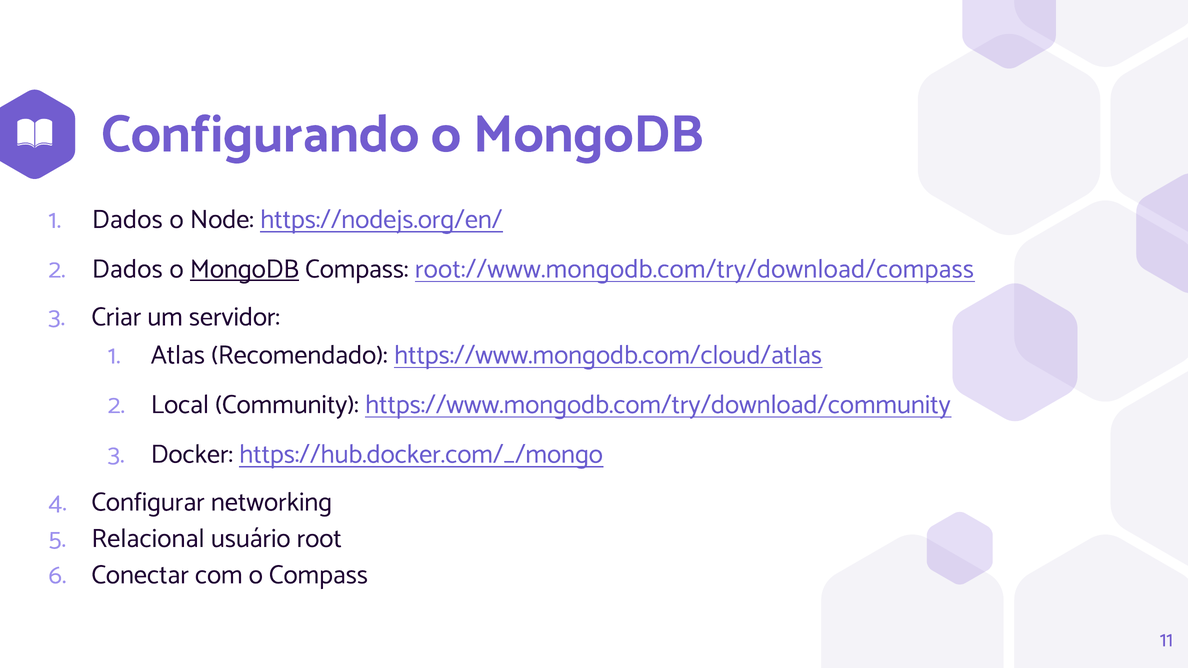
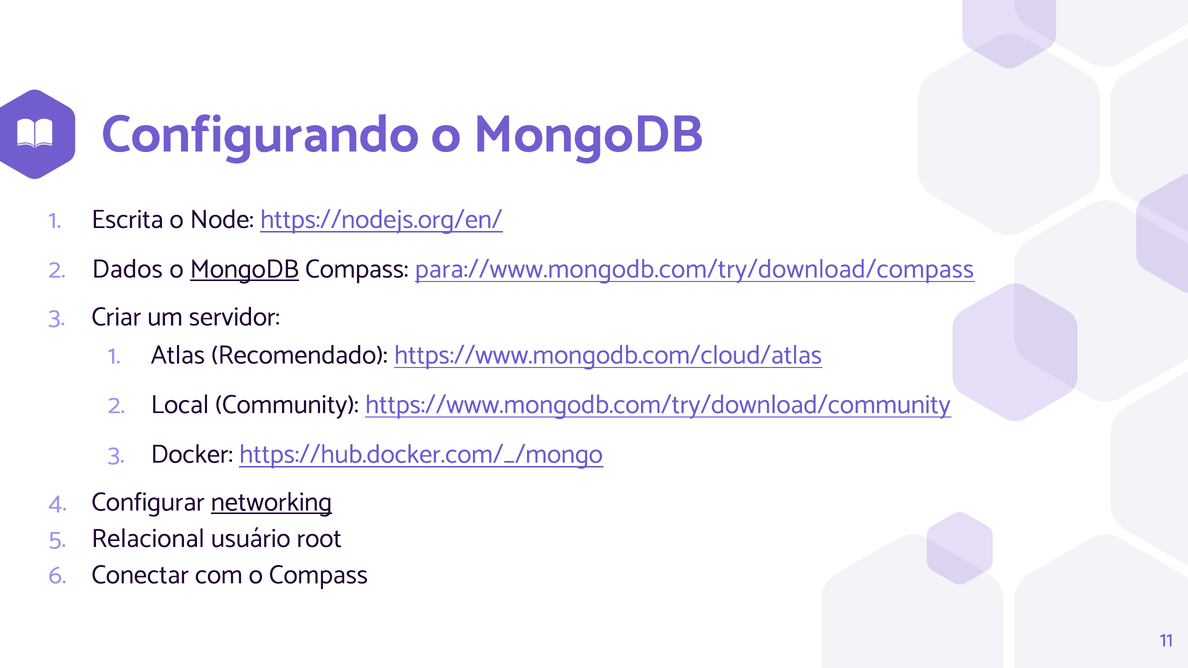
Dados: Dados -> Escrita (127, 219)
root://www.mongodb.com/try/download/compass: root://www.mongodb.com/try/download/compass -> para://www.mongodb.com/try/download/compass (694, 269)
networking underline: none -> present (272, 502)
